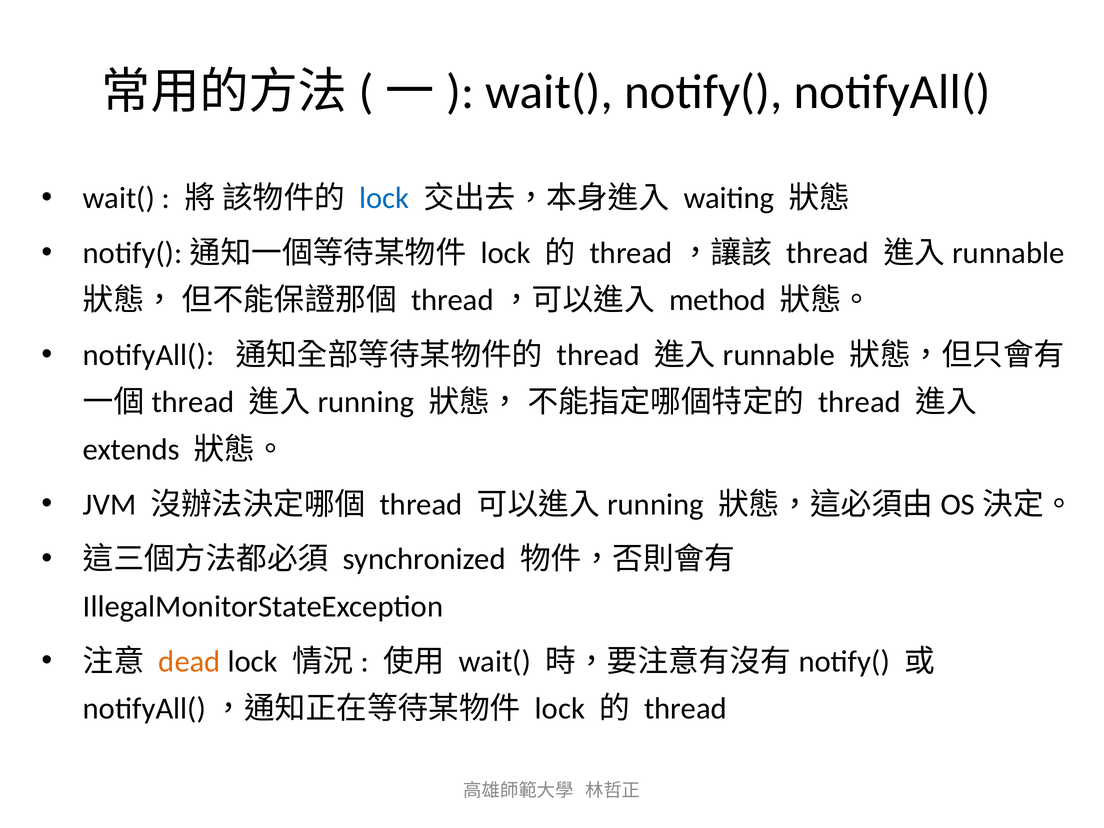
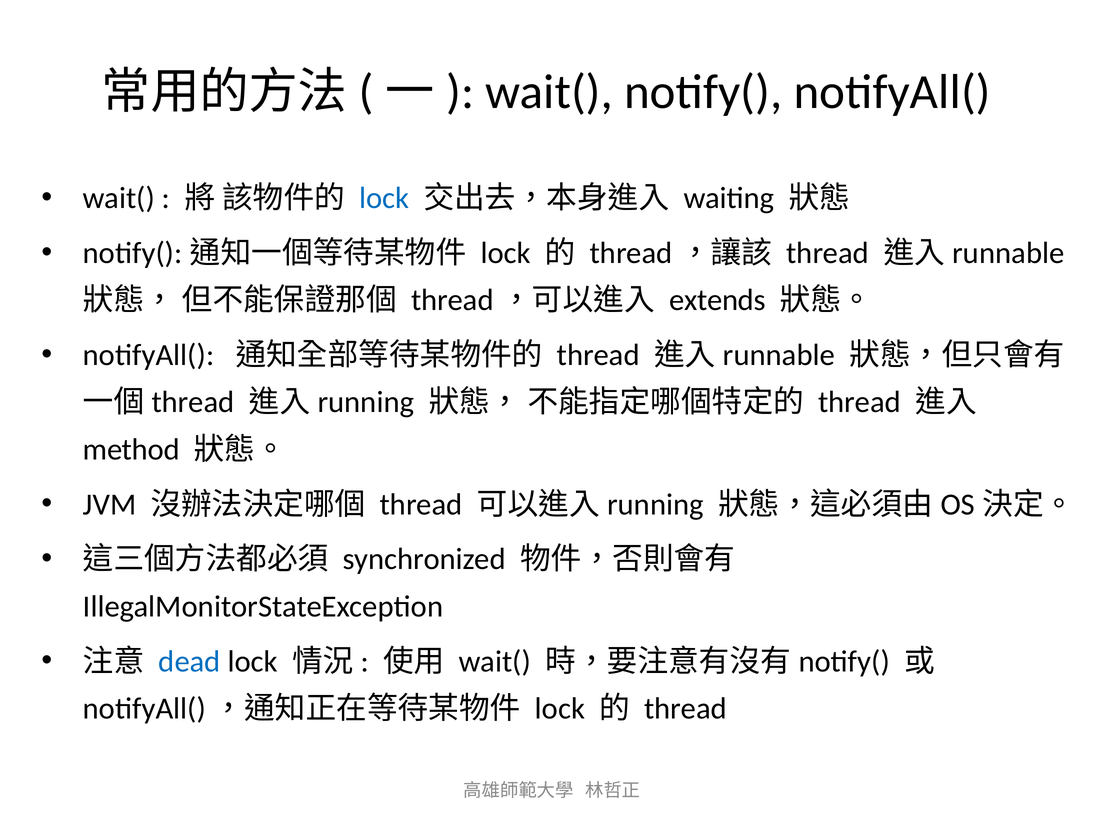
method: method -> extends (717, 300)
extends: extends -> method (131, 449)
dead colour: orange -> blue (190, 661)
